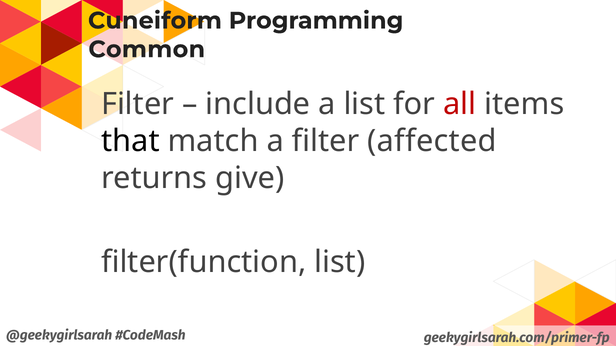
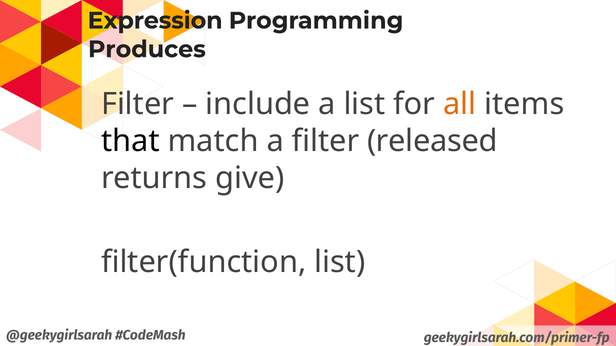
Cuneiform: Cuneiform -> Expression (155, 21)
Common: Common -> Produces (147, 49)
all colour: red -> orange (460, 104)
affected: affected -> released (432, 141)
